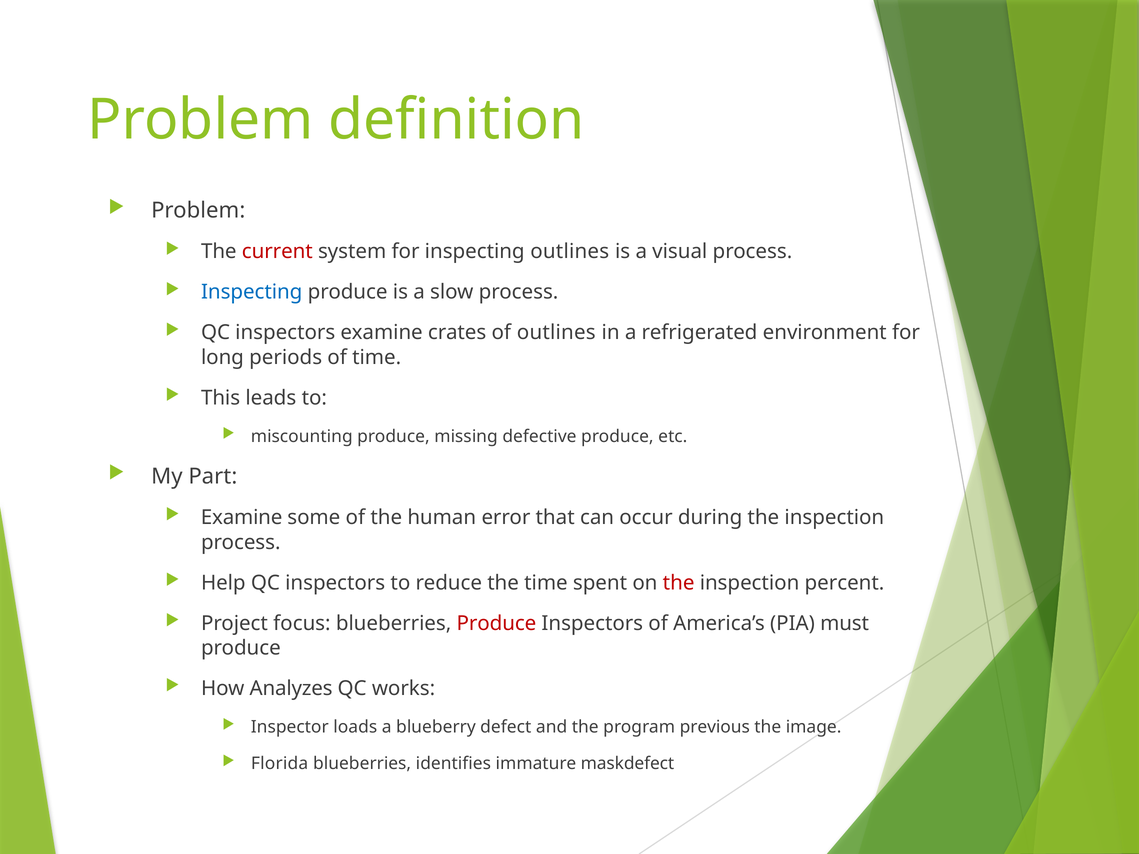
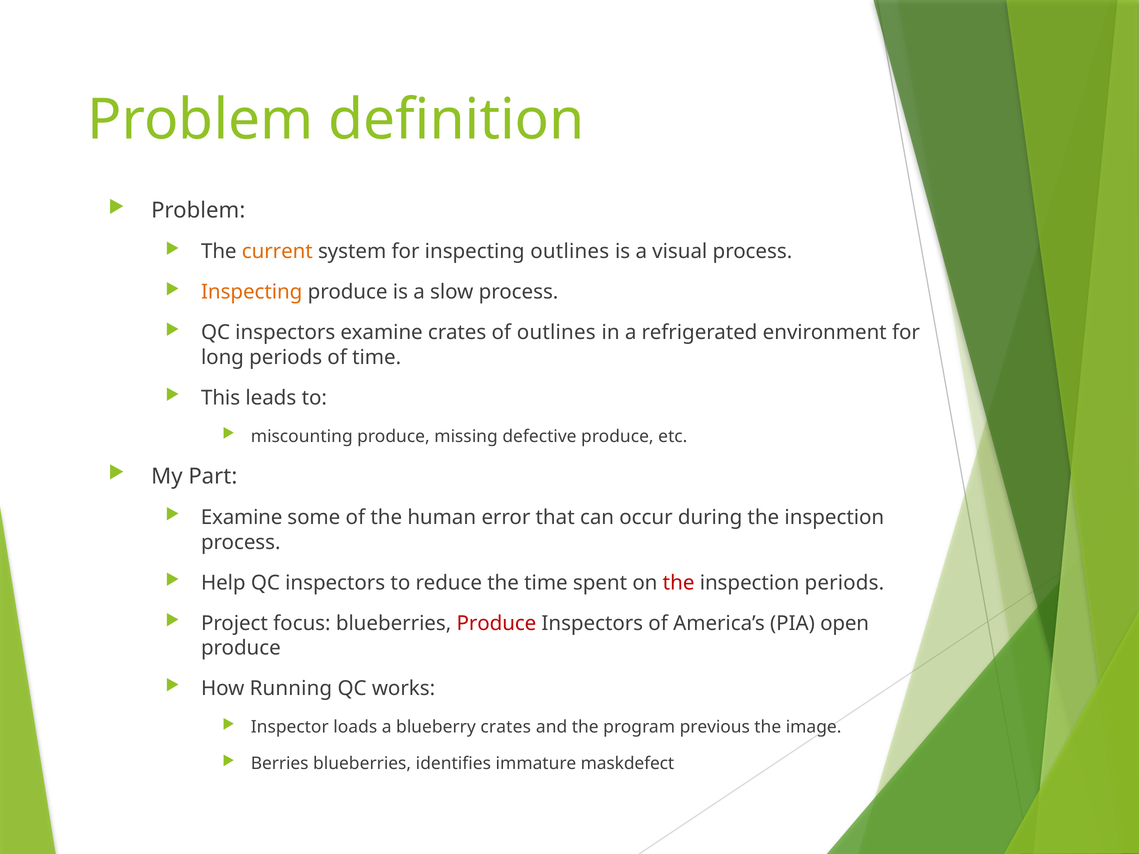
current colour: red -> orange (277, 252)
Inspecting colour: blue -> orange (252, 292)
inspection percent: percent -> periods (844, 583)
must: must -> open (845, 624)
Analyzes: Analyzes -> Running (291, 689)
blueberry defect: defect -> crates (506, 727)
Florida: Florida -> Berries (280, 764)
